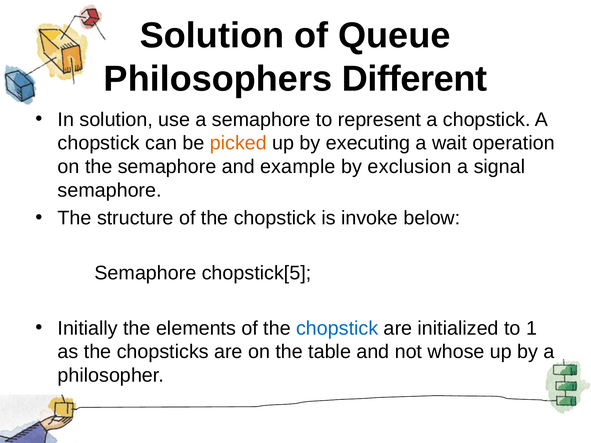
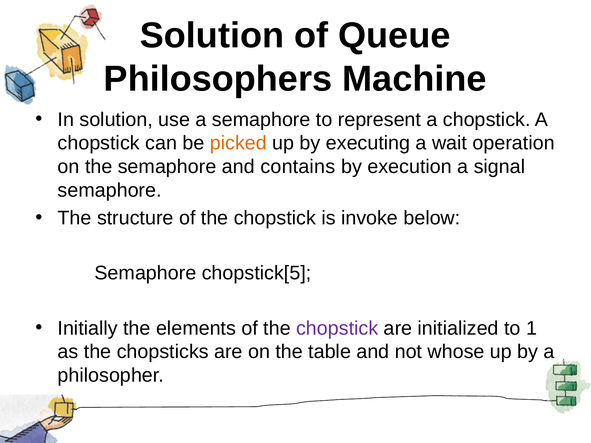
Different: Different -> Machine (414, 79)
example: example -> contains (298, 167)
exclusion: exclusion -> execution (410, 167)
chopstick colour: blue -> purple (337, 328)
